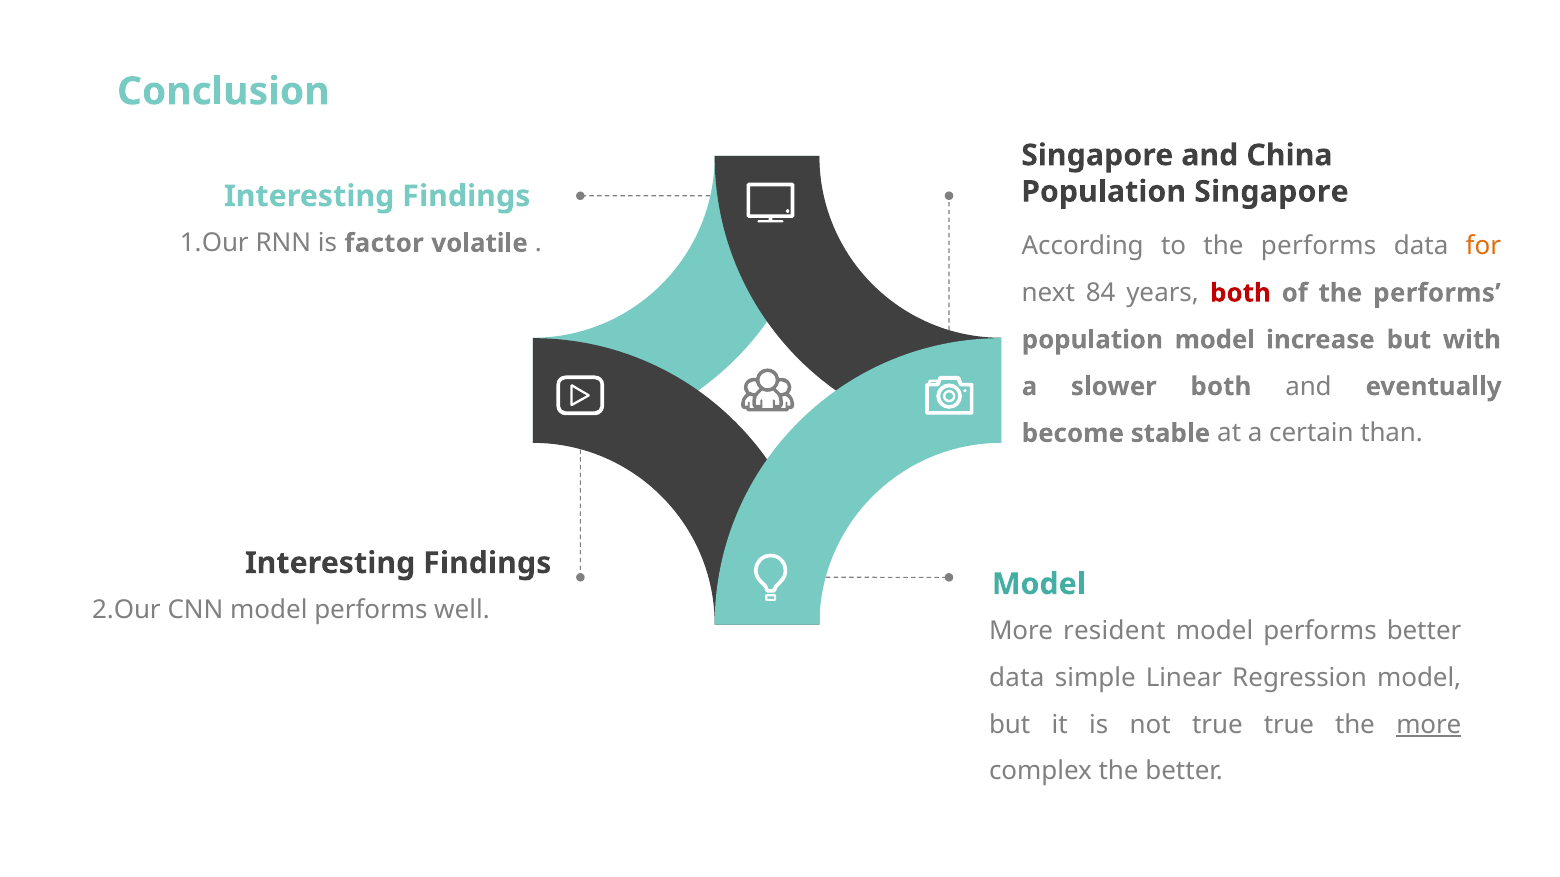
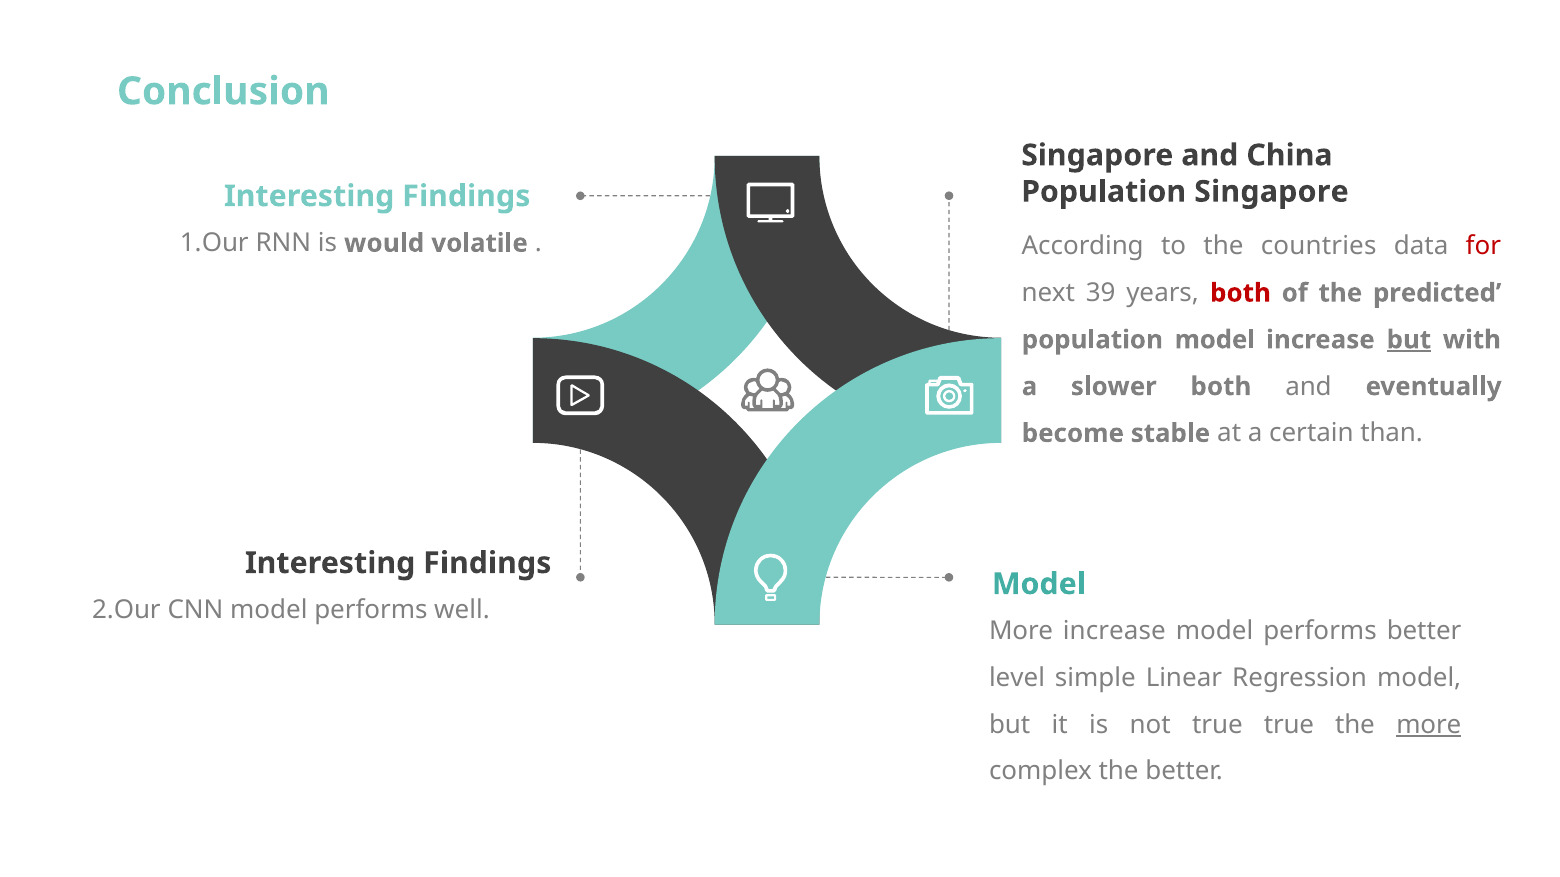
factor: factor -> would (384, 243)
to the performs: performs -> countries (1319, 246)
for colour: orange -> red (1483, 246)
84: 84 -> 39 (1101, 293)
of the performs: performs -> predicted (1437, 293)
but underline: none -> present (1409, 340)
More resident: resident -> increase (1114, 631)
data: data -> level (1017, 678)
